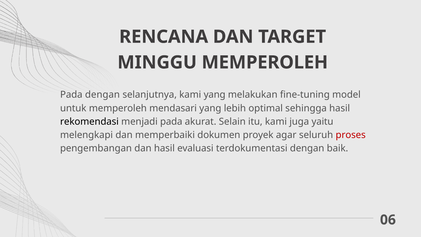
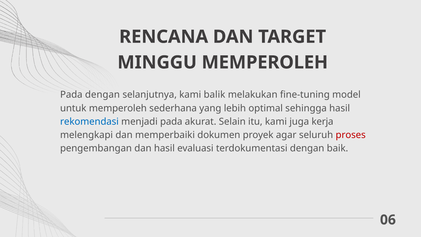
kami yang: yang -> balik (215, 95)
mendasari: mendasari -> sederhana (173, 108)
rekomendasi colour: black -> blue (89, 122)
yaitu: yaitu -> kerja (322, 122)
